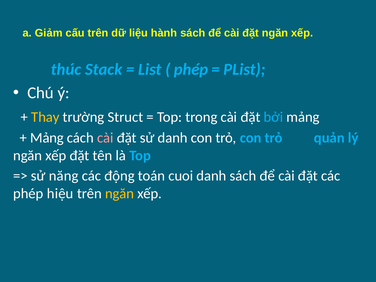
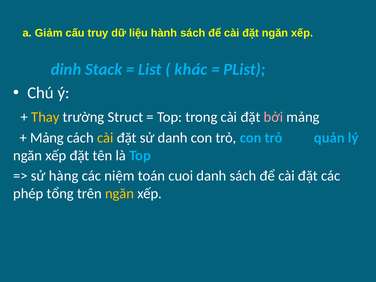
cấu trên: trên -> truy (98, 33)
thúc: thúc -> dinh (66, 69)
phép: phép -> khác (191, 69)
bởi colour: light blue -> pink (273, 117)
cài colour: pink -> yellow (105, 138)
năng: năng -> hàng (64, 176)
động: động -> niệm (120, 176)
hiệu: hiệu -> tổng (60, 193)
